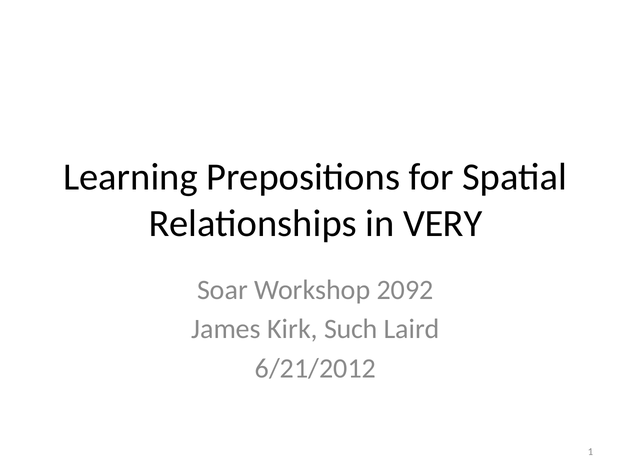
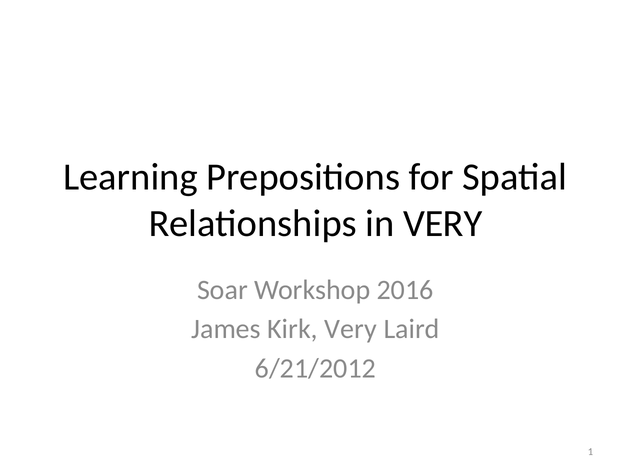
2092: 2092 -> 2016 (405, 290)
Kirk Such: Such -> Very (351, 329)
